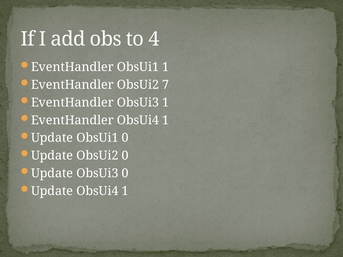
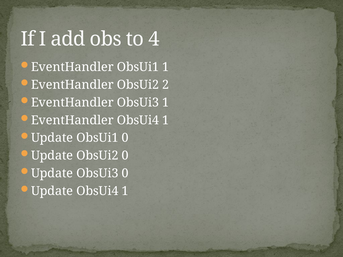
7: 7 -> 2 (166, 85)
